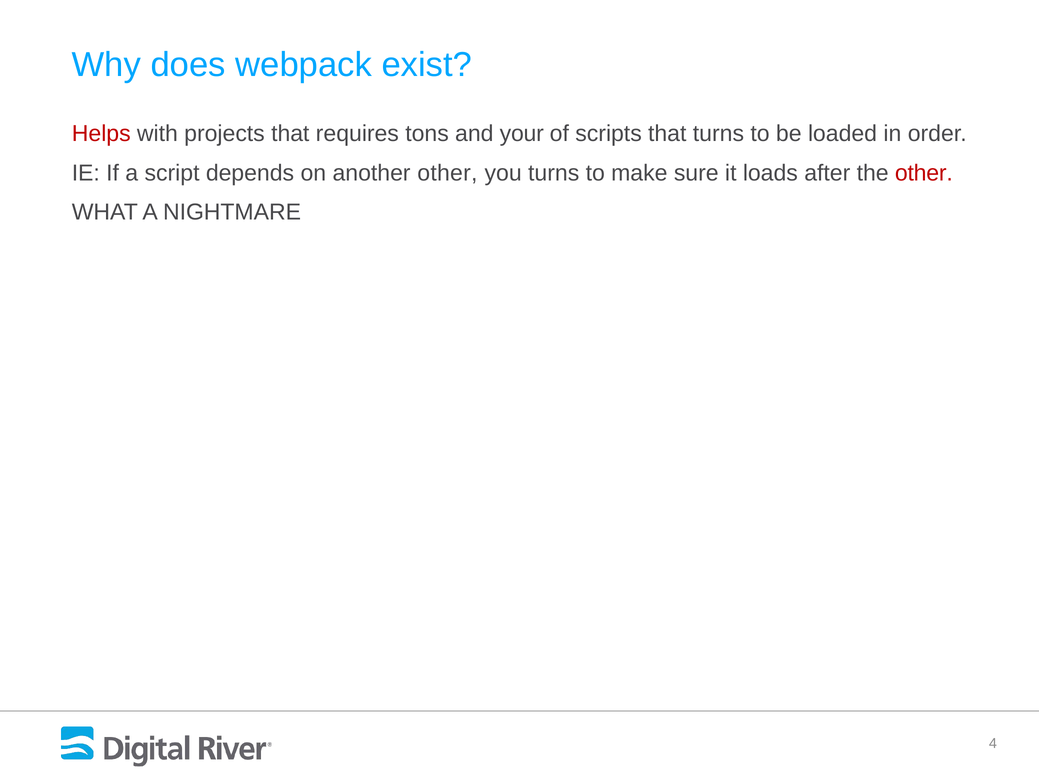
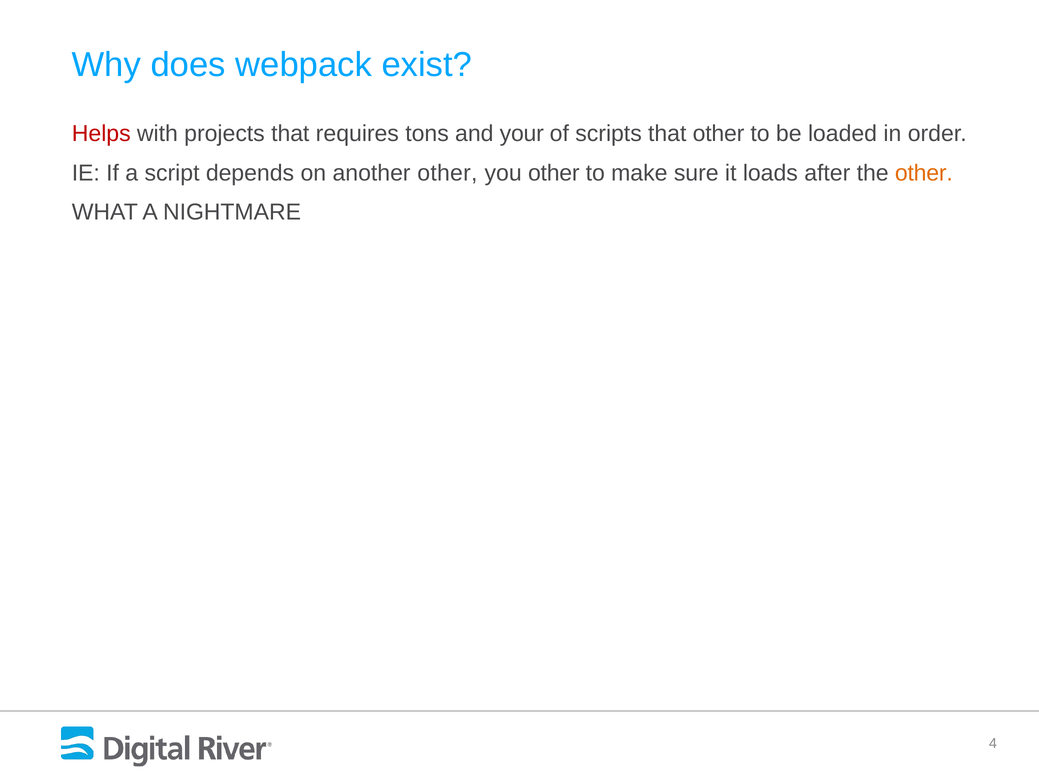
that turns: turns -> other (719, 134)
you turns: turns -> other (554, 173)
other colour: red -> orange (924, 173)
